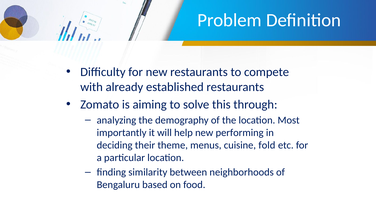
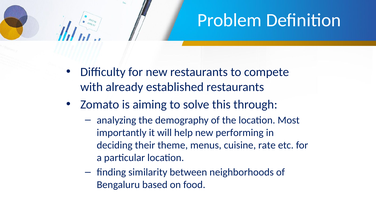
fold: fold -> rate (267, 146)
